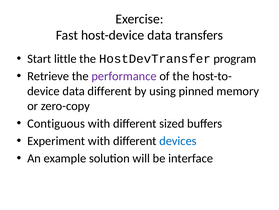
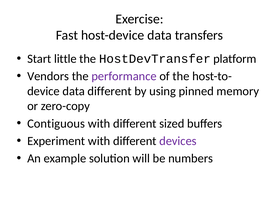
program: program -> platform (235, 59)
Retrieve: Retrieve -> Vendors (48, 76)
devices colour: blue -> purple (178, 140)
interface: interface -> numbers (191, 158)
